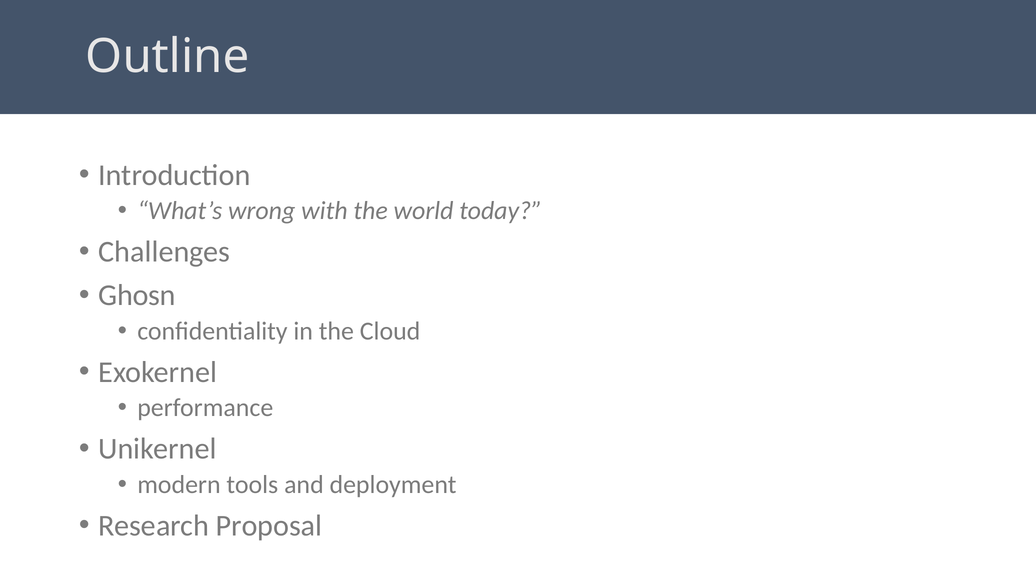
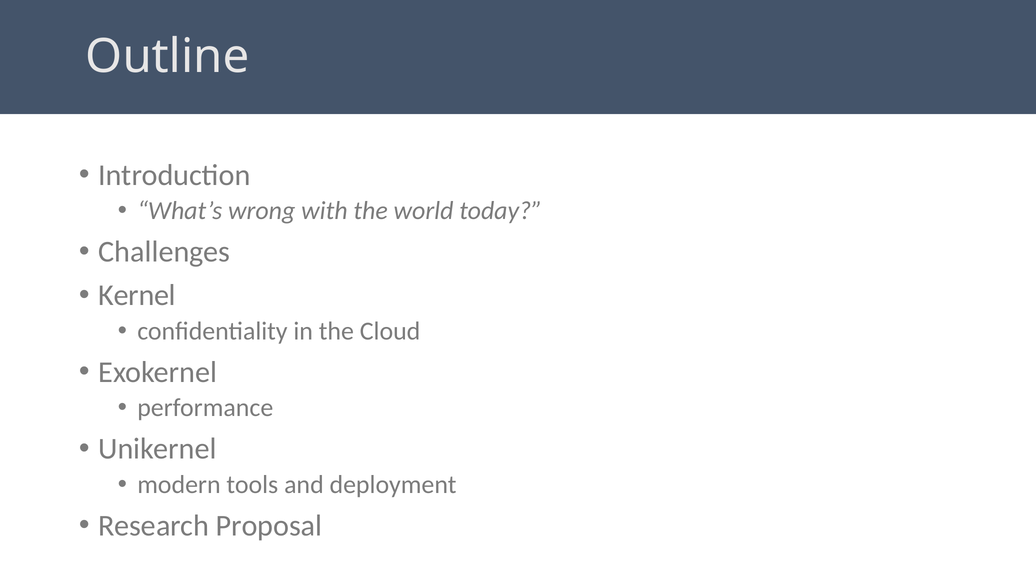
Ghosn: Ghosn -> Kernel (137, 295)
